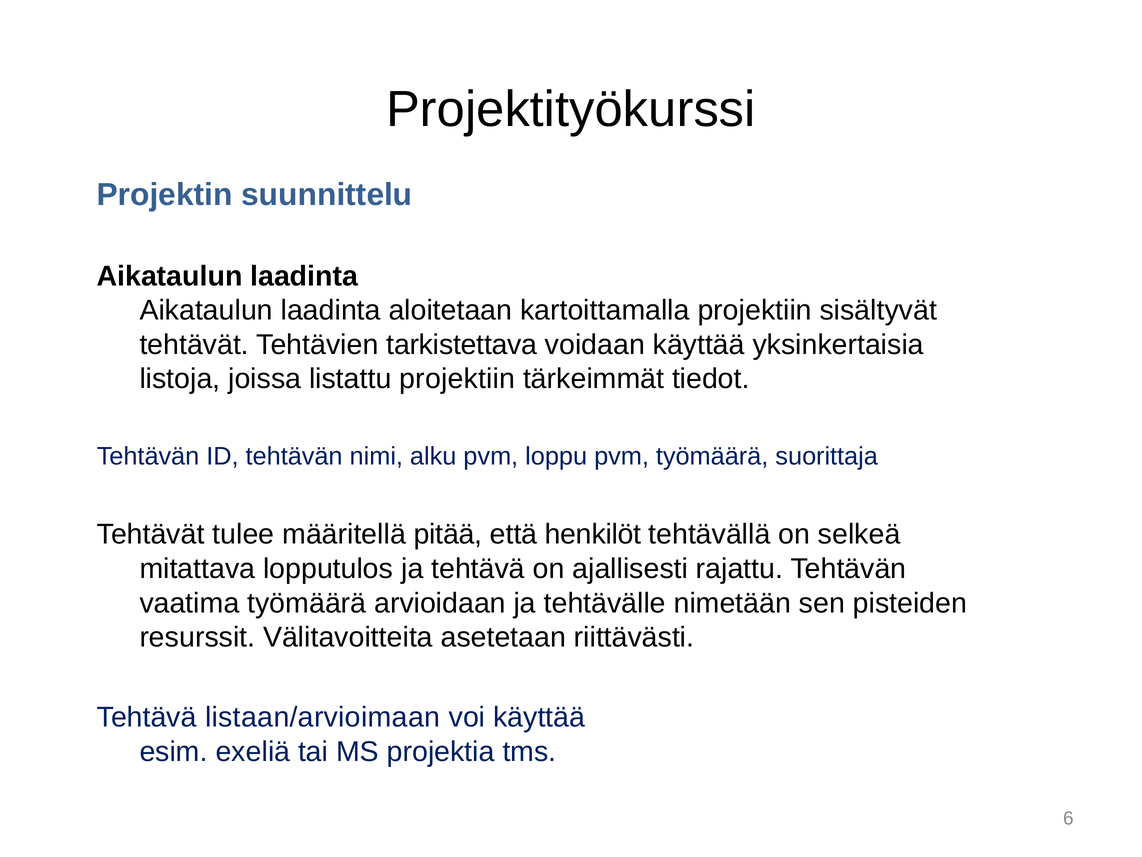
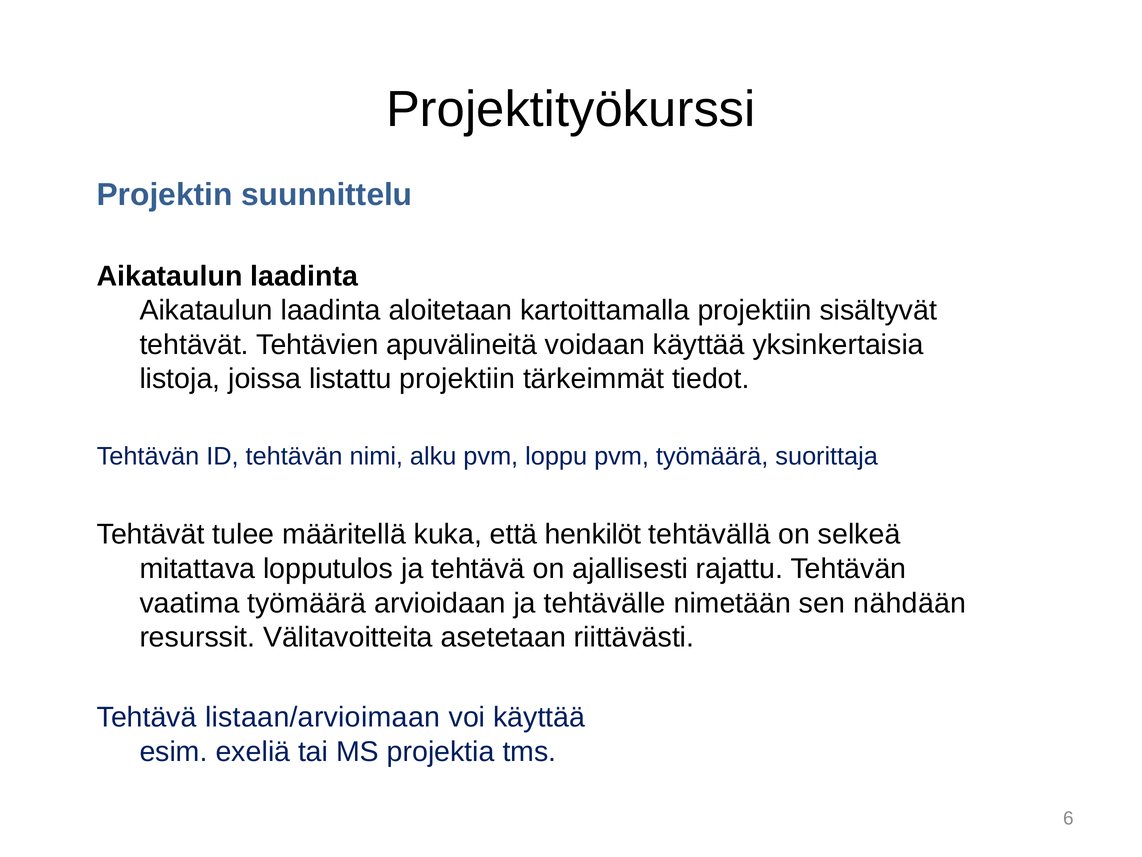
tarkistettava: tarkistettava -> apuvälineitä (462, 345)
pitää: pitää -> kuka (448, 534)
pisteiden: pisteiden -> nähdään (910, 603)
